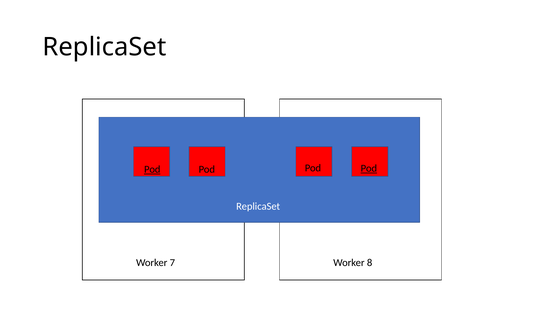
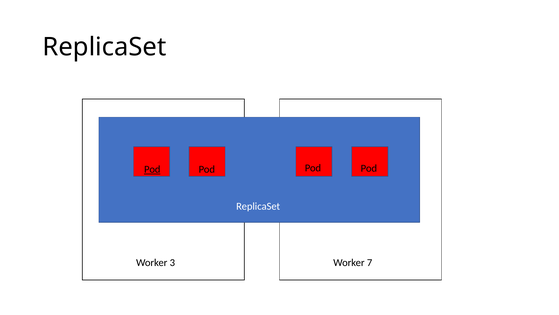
Pod underline: present -> none (369, 168)
7: 7 -> 3 (172, 262)
8: 8 -> 7 (370, 262)
